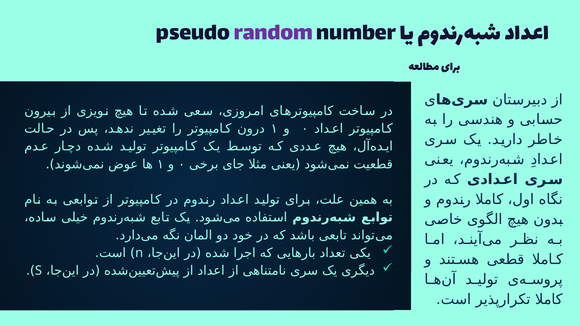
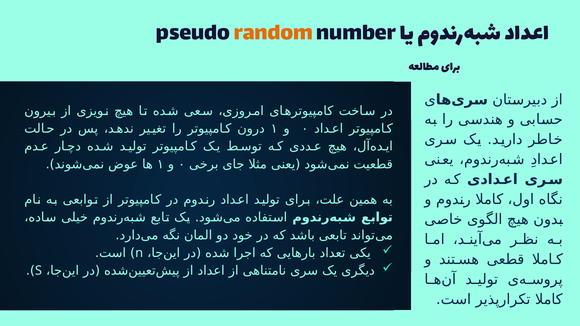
random colour: purple -> orange (273, 32)
